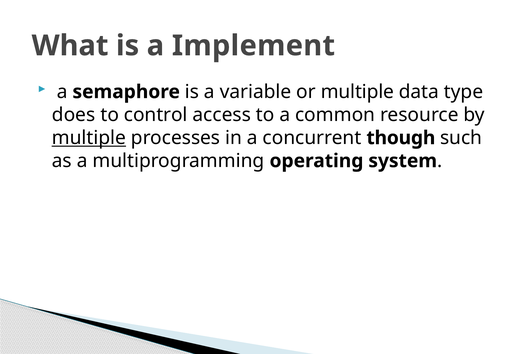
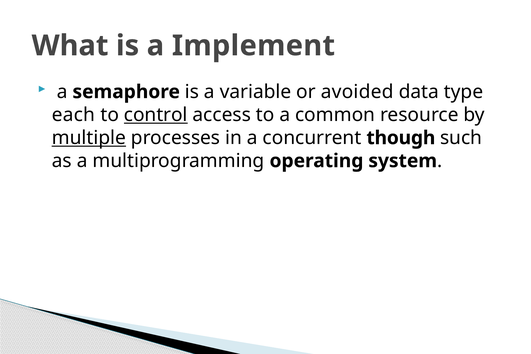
or multiple: multiple -> avoided (357, 92)
does: does -> each (74, 115)
control underline: none -> present (156, 115)
